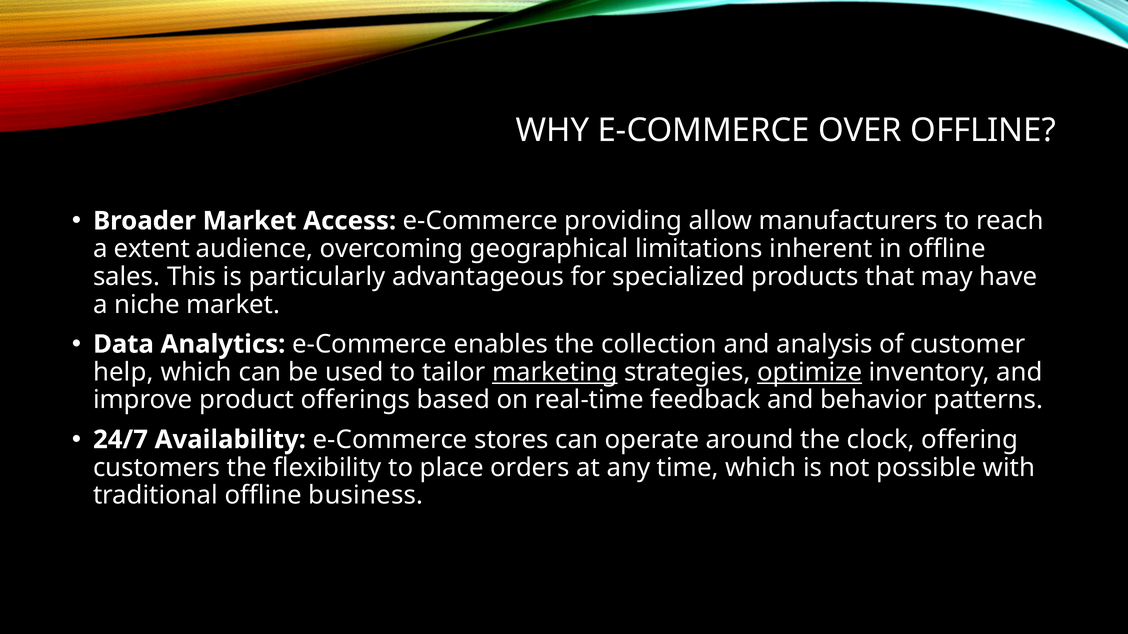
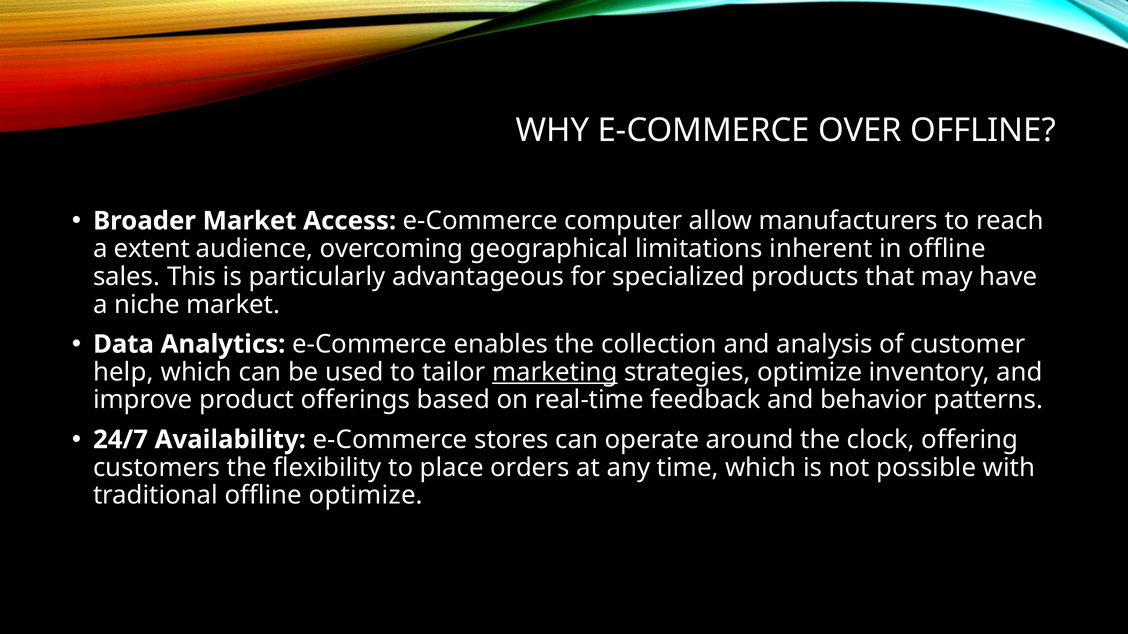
providing: providing -> computer (623, 221)
optimize underline: present -> none (810, 372)
offline business: business -> optimize (366, 496)
